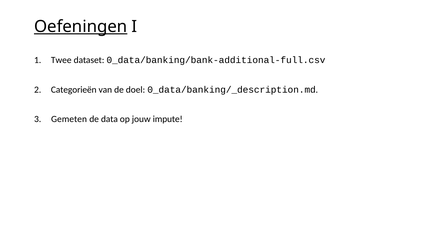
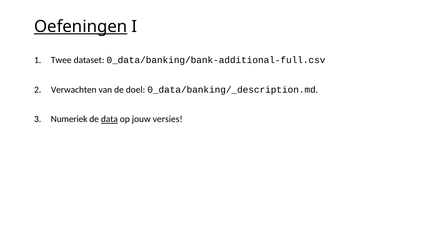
Categorieën: Categorieën -> Verwachten (74, 90)
Gemeten: Gemeten -> Numeriek (69, 119)
data underline: none -> present (109, 119)
impute: impute -> versies (168, 119)
